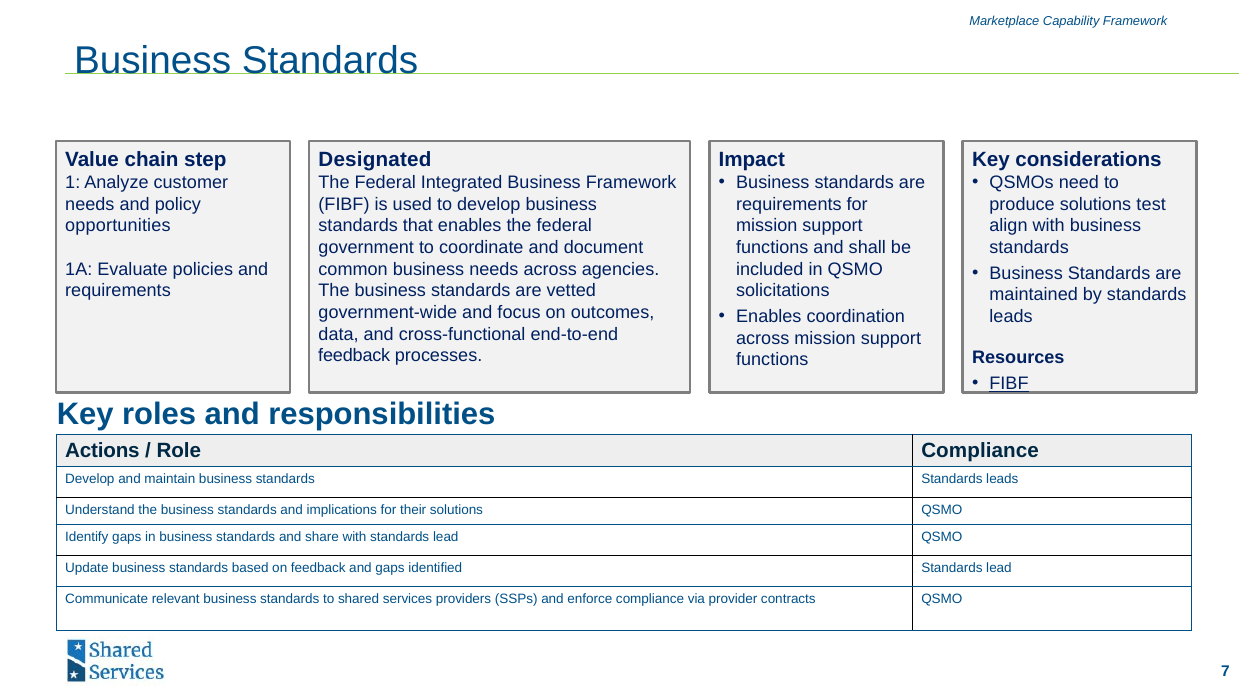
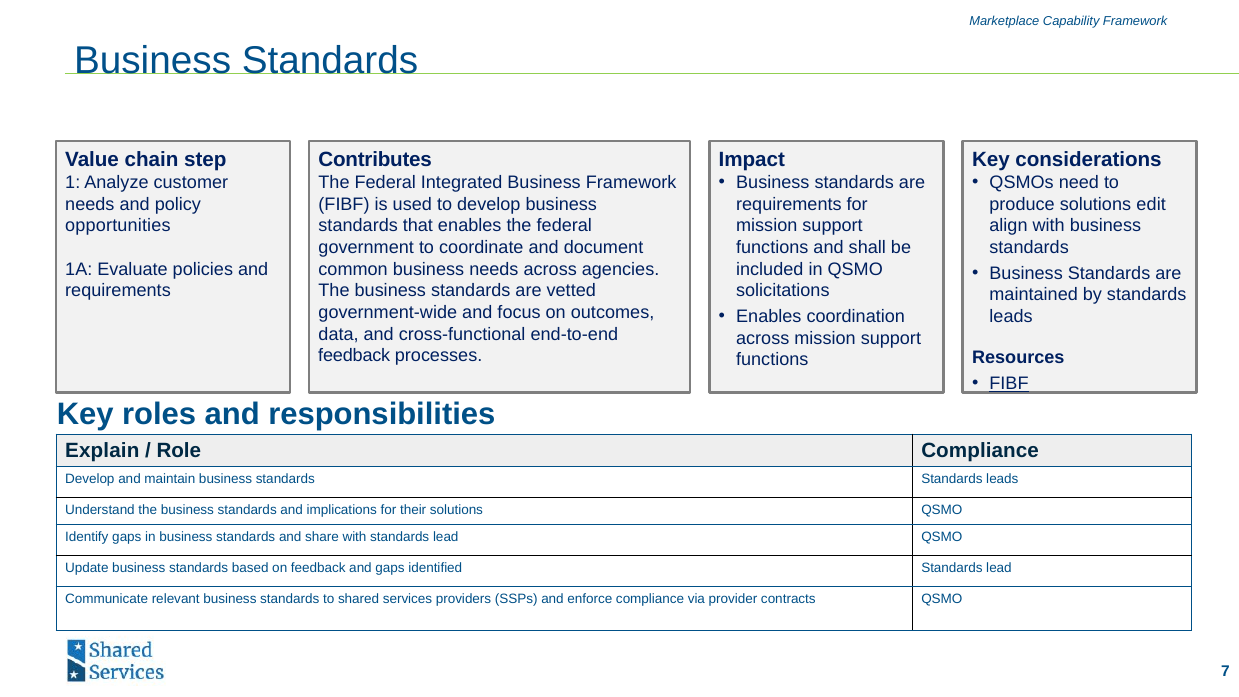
Designated: Designated -> Contributes (375, 159)
test: test -> edit (1151, 204)
Actions: Actions -> Explain (102, 450)
